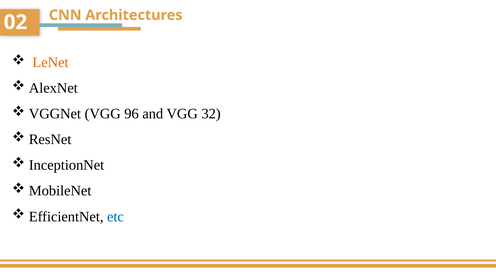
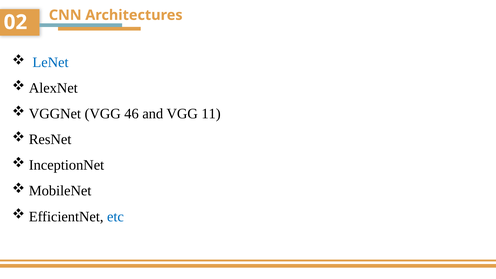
LeNet colour: orange -> blue (50, 63)
96: 96 -> 46 (132, 114)
32: 32 -> 11 (211, 114)
